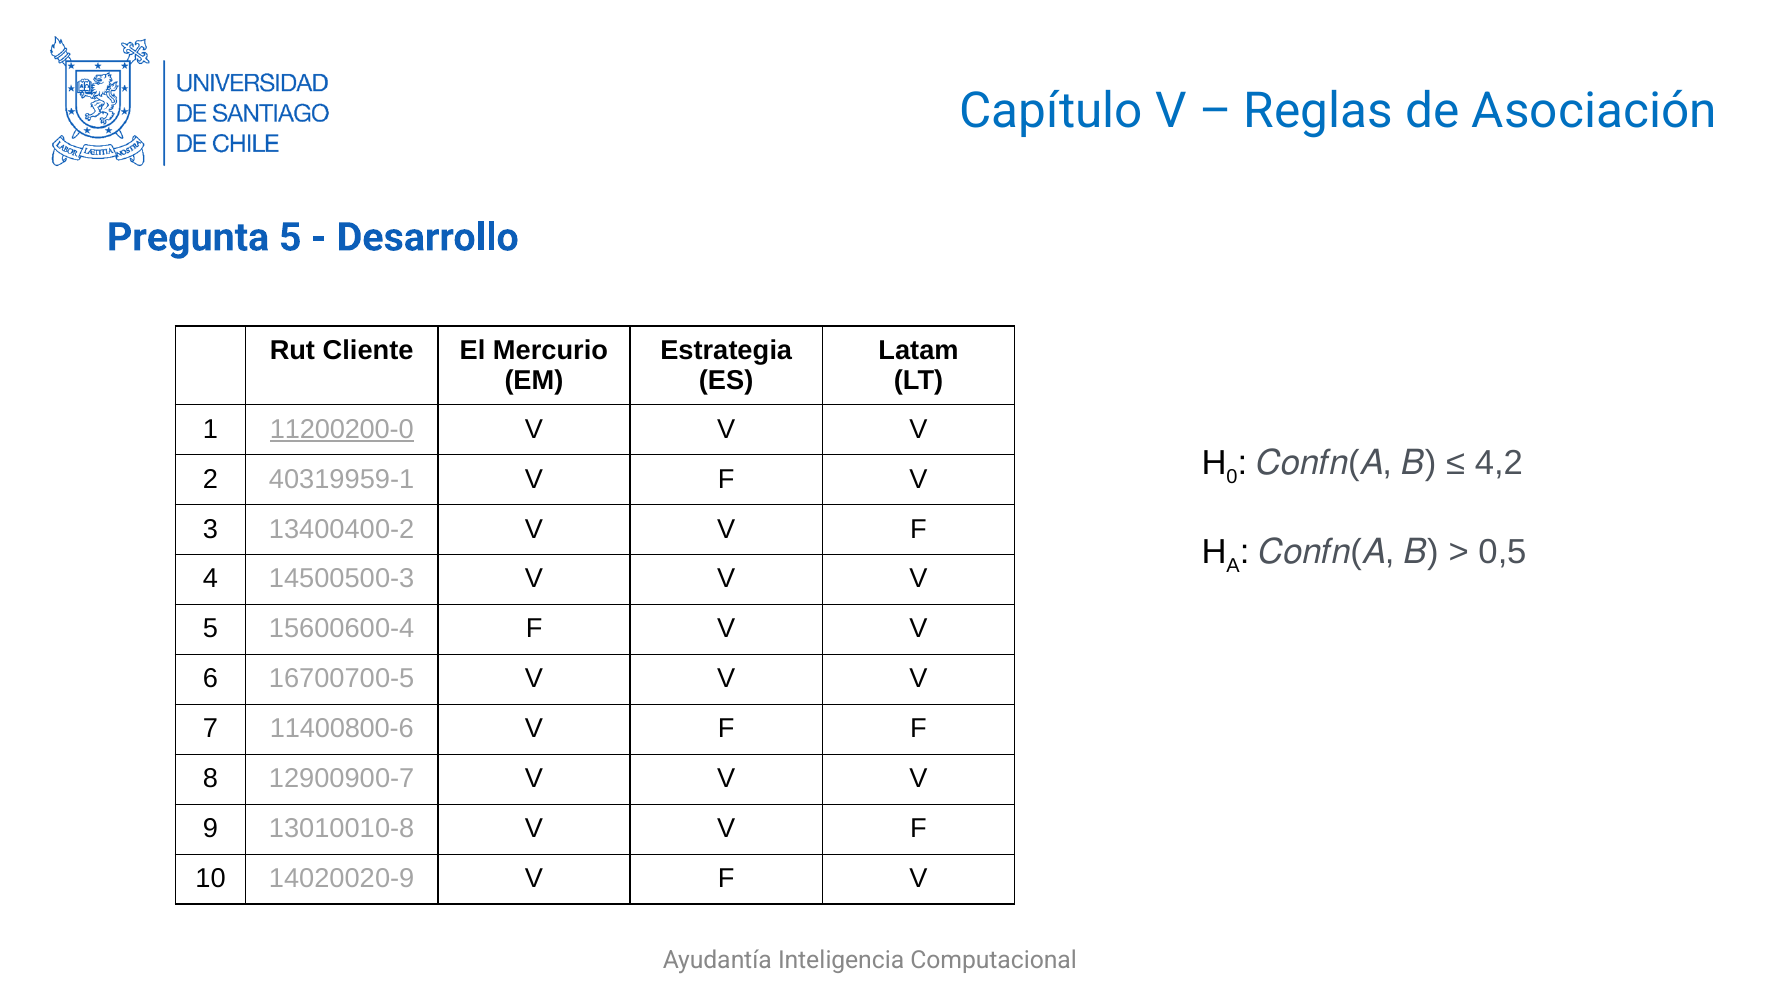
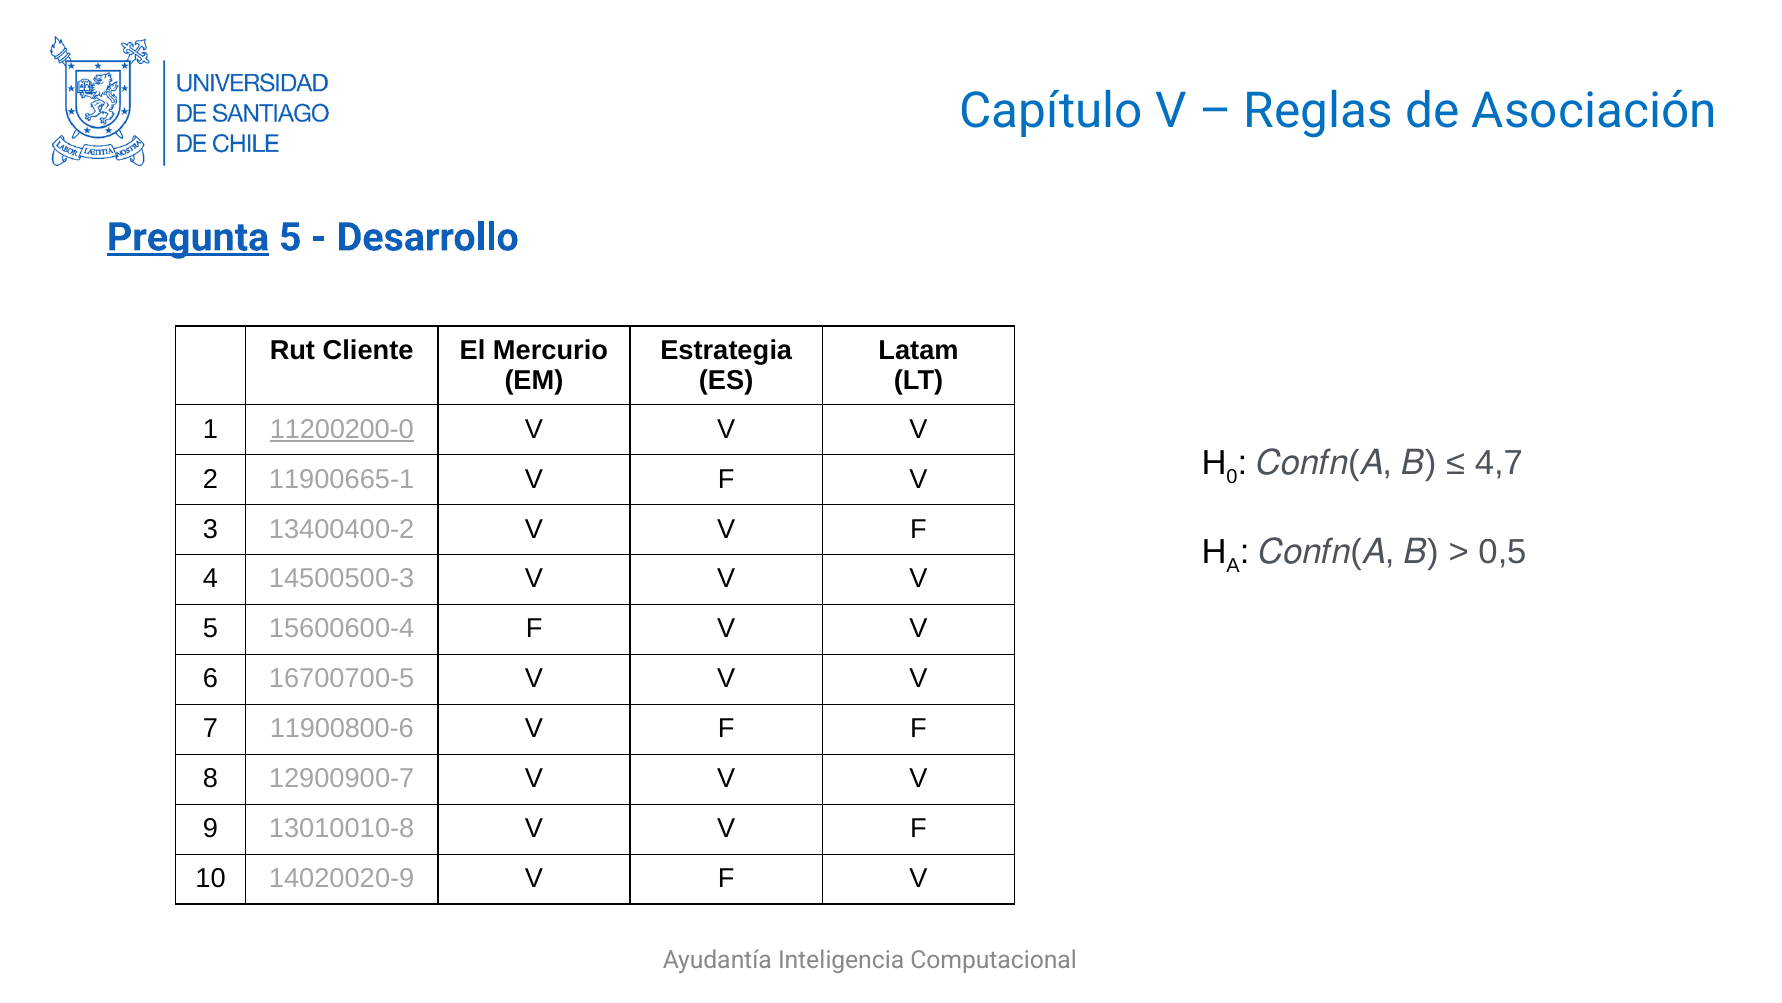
Pregunta underline: none -> present (188, 237)
4,2: 4,2 -> 4,7 (1499, 463)
40319959-1: 40319959-1 -> 11900665-1 (342, 479)
11400800-6: 11400800-6 -> 11900800-6 (342, 729)
